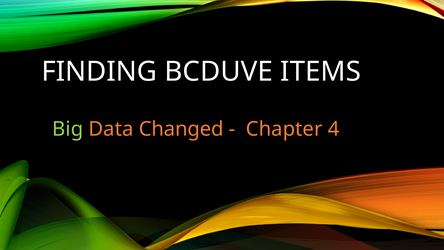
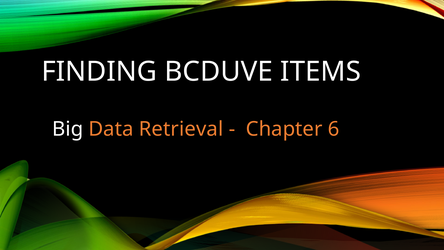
Big colour: light green -> white (68, 129)
Changed: Changed -> Retrieval (181, 129)
4: 4 -> 6 (334, 129)
